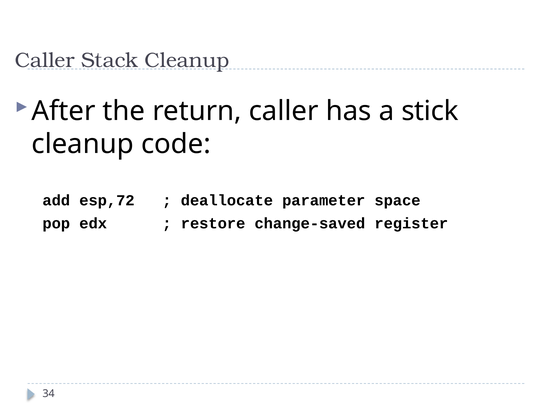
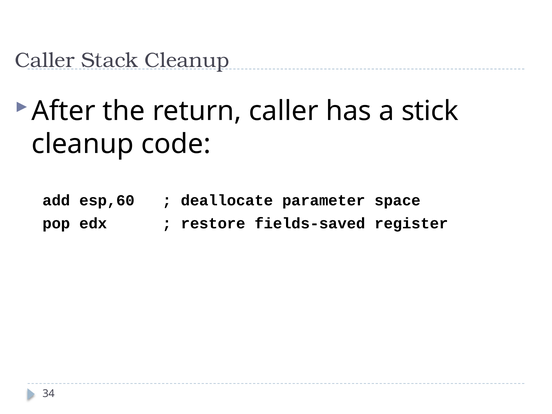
esp,72: esp,72 -> esp,60 (107, 200)
change-saved: change-saved -> fields-saved (310, 223)
